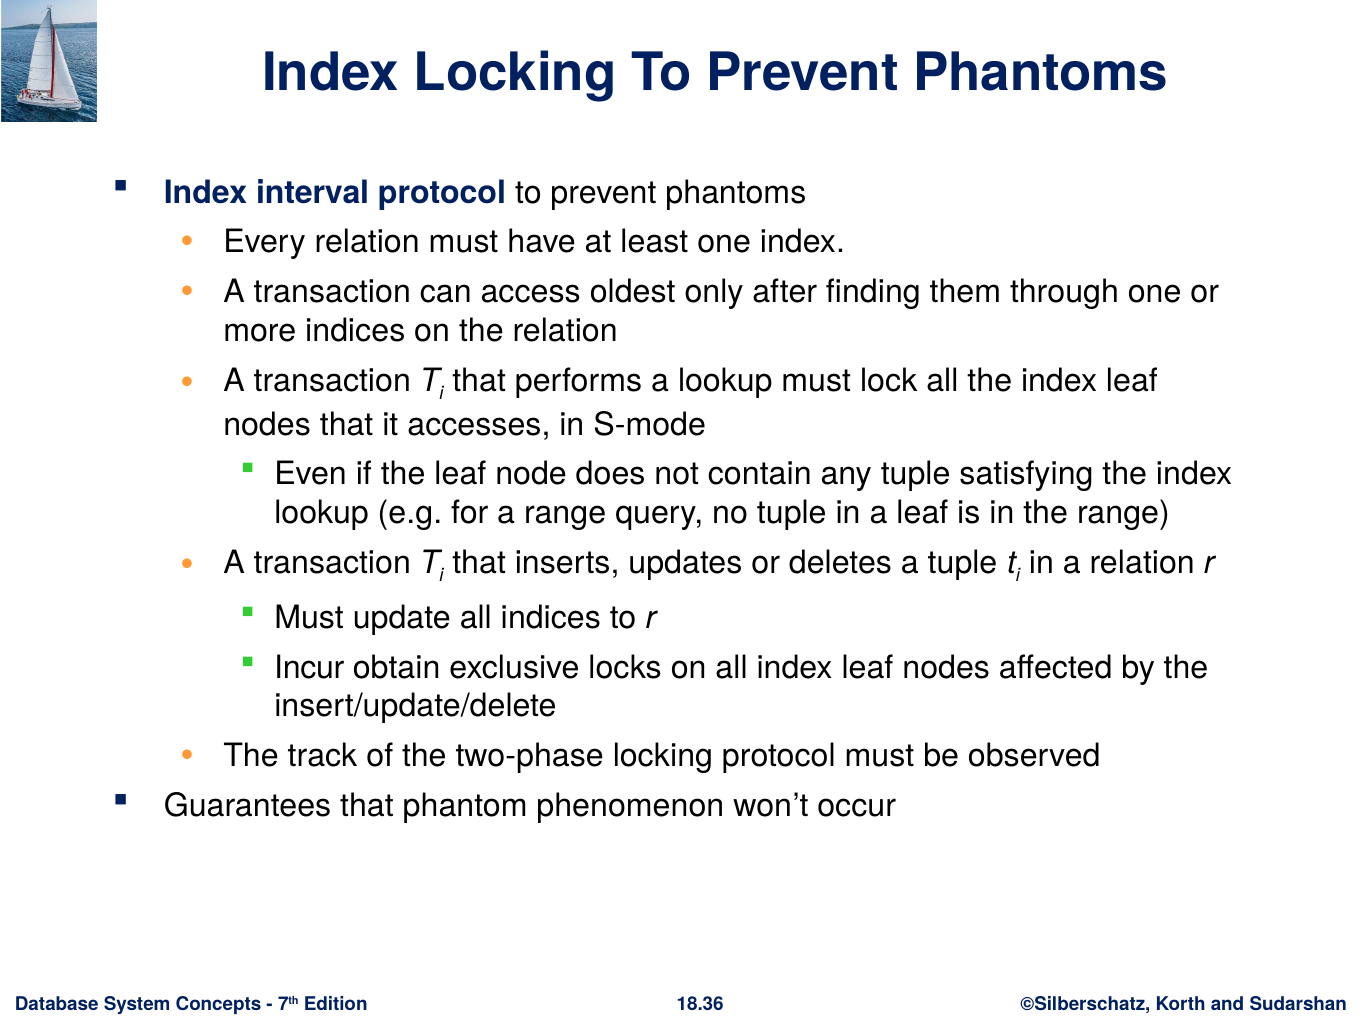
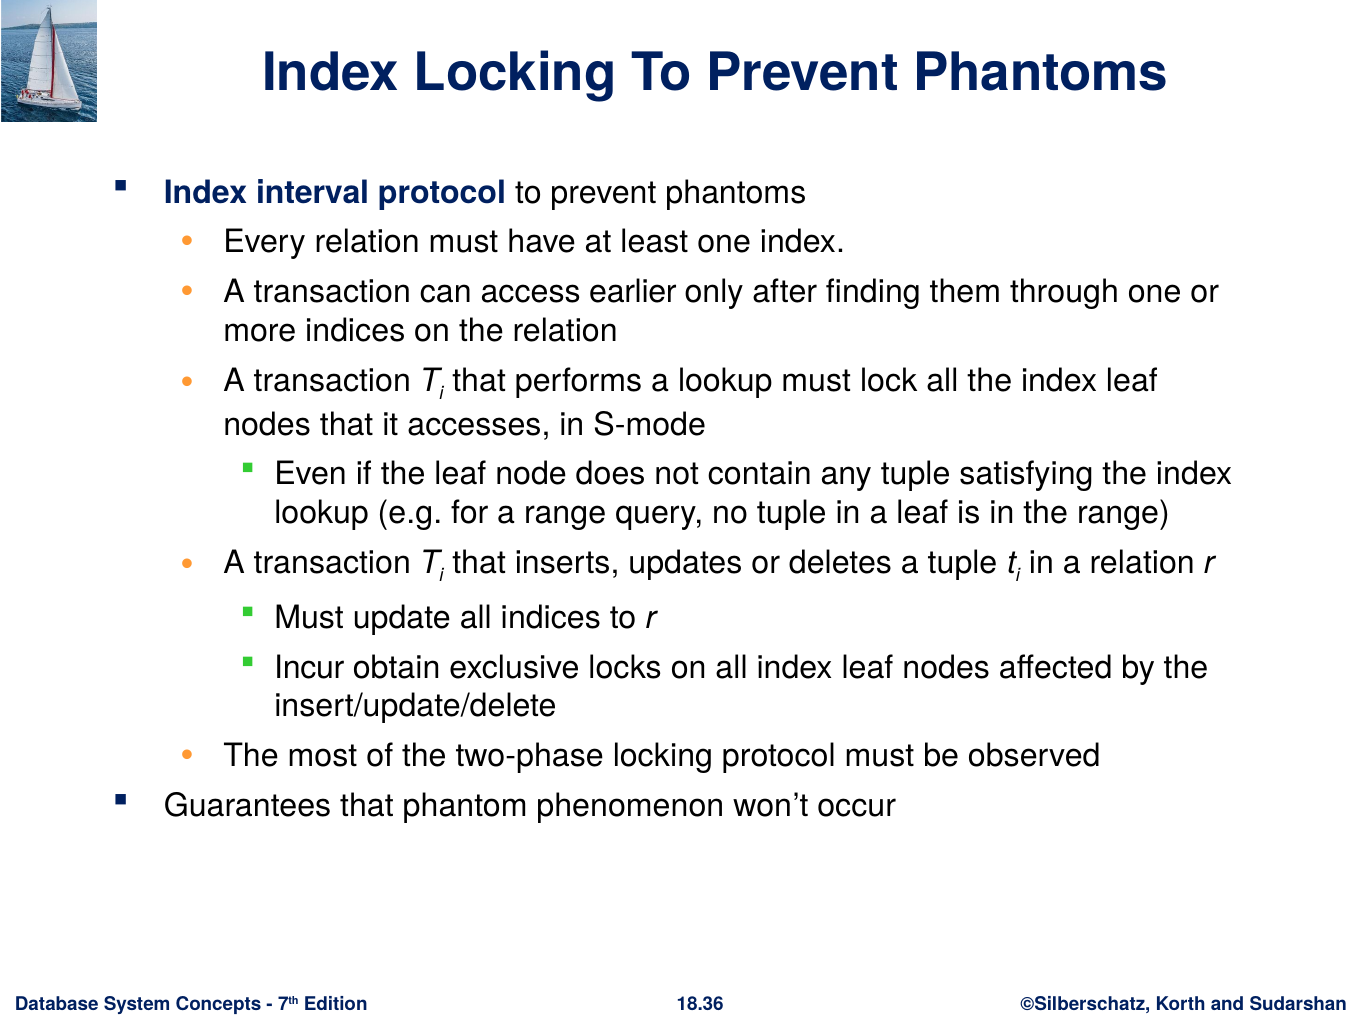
oldest: oldest -> earlier (633, 292)
track: track -> most (322, 756)
